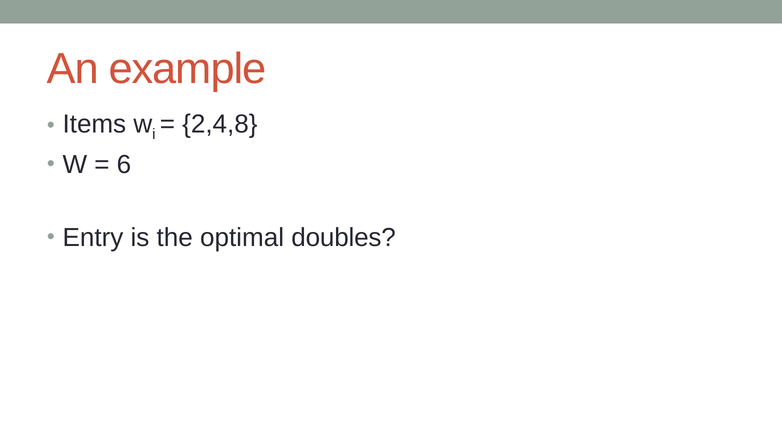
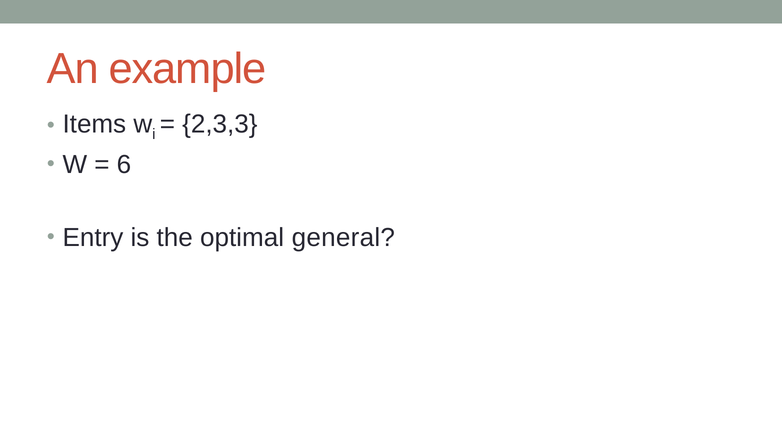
2,4,8: 2,4,8 -> 2,3,3 (220, 124)
doubles: doubles -> general (343, 238)
